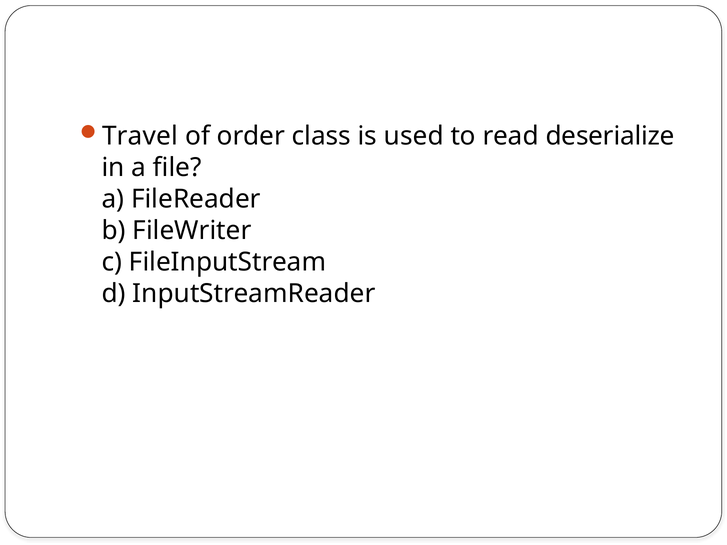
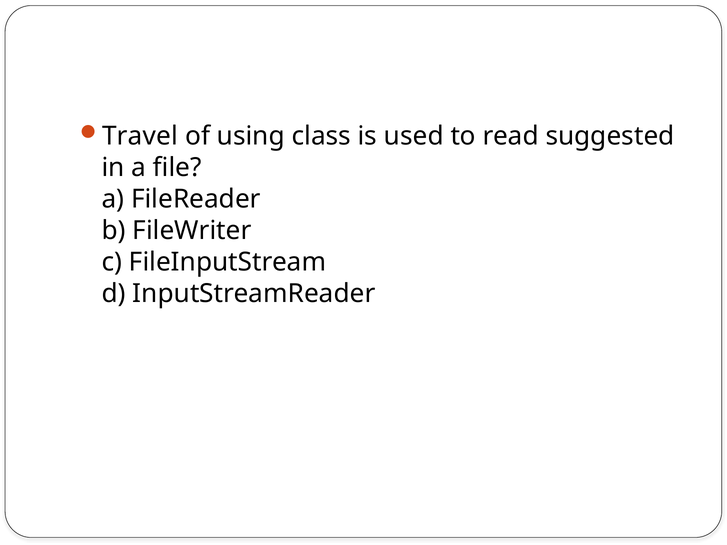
order: order -> using (251, 136)
deserialize: deserialize -> suggested (610, 136)
